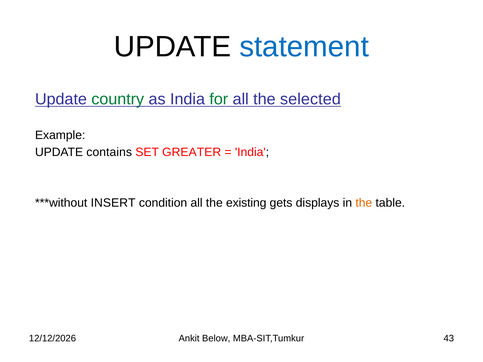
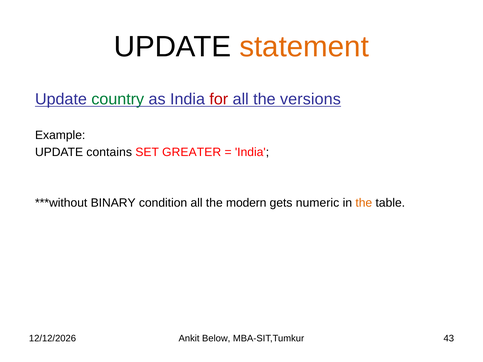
statement colour: blue -> orange (304, 47)
for colour: green -> red (219, 99)
selected: selected -> versions (310, 99)
INSERT: INSERT -> BINARY (113, 203)
existing: existing -> modern (246, 203)
displays: displays -> numeric (318, 203)
